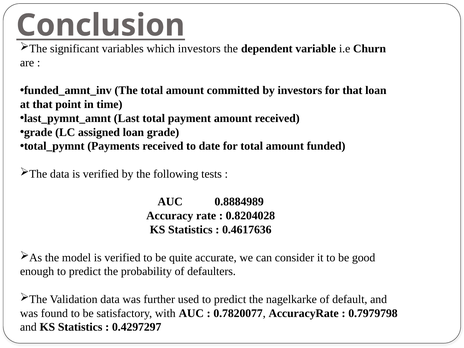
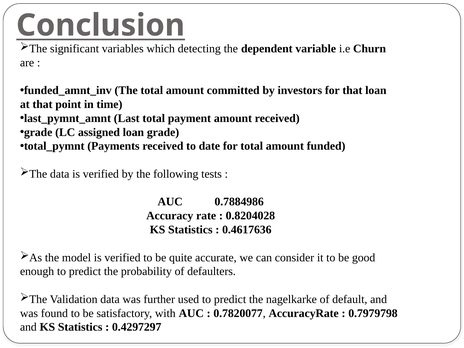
investors: investors -> detecting (199, 49)
0.8884989: 0.8884989 -> 0.7884986 (239, 202)
